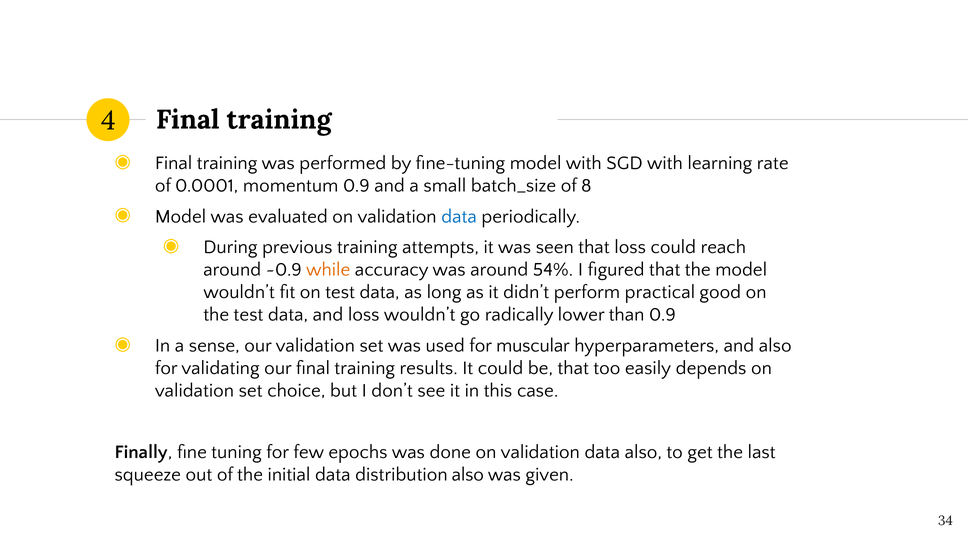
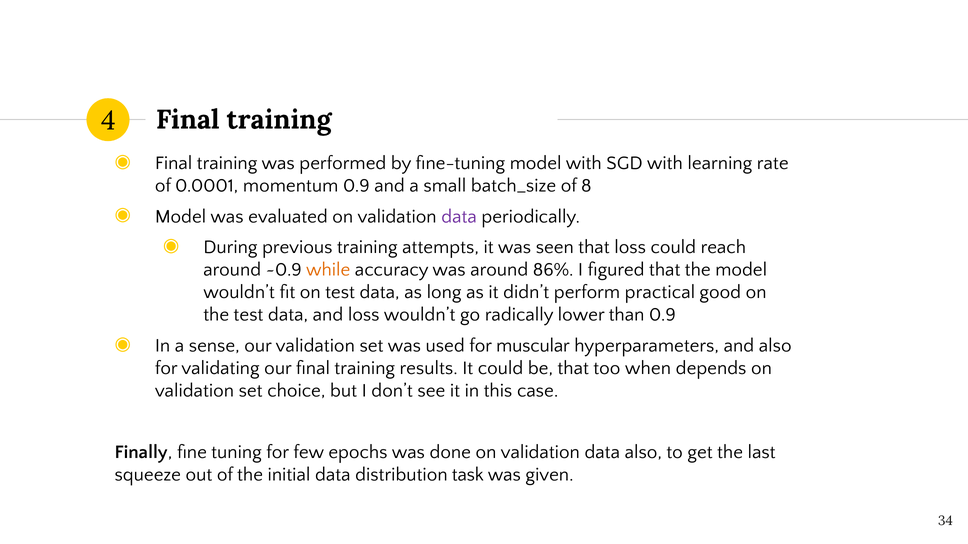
data colour: blue -> purple (459, 217)
54%: 54% -> 86% (553, 270)
easily: easily -> when (648, 368)
distribution also: also -> task (468, 475)
